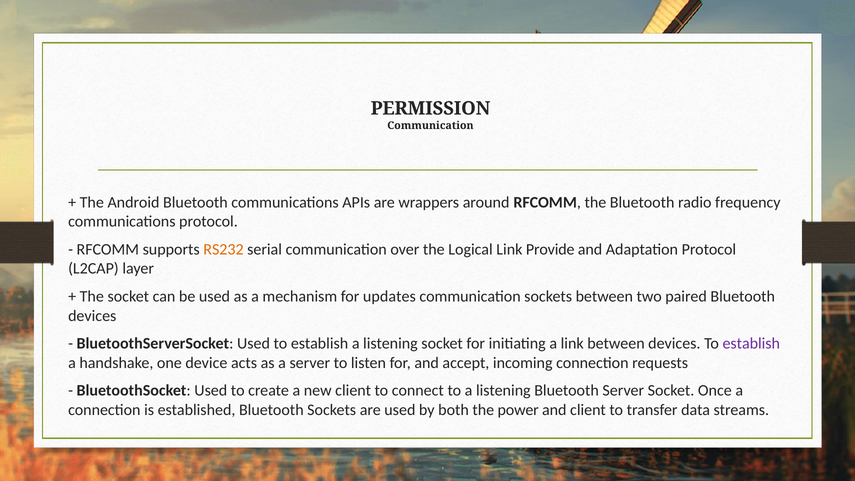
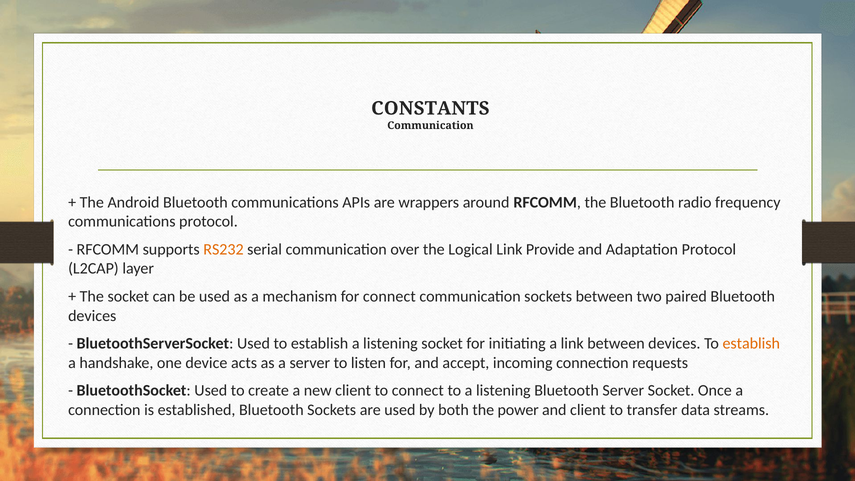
PERMISSION: PERMISSION -> CONSTANTS (430, 108)
for updates: updates -> connect (389, 296)
establish colour: purple -> orange (751, 343)
